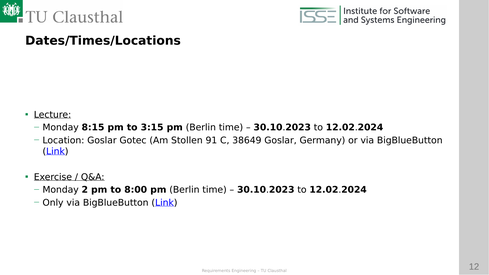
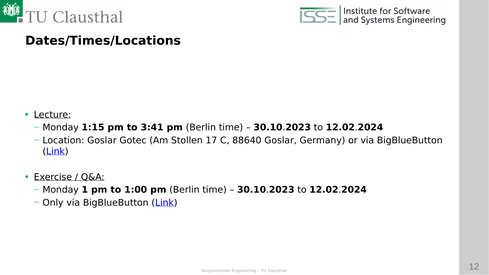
8:15: 8:15 -> 1:15 (93, 128)
3:15: 3:15 -> 3:41 (152, 128)
91: 91 -> 17 (211, 140)
38649: 38649 -> 88640 (247, 140)
2: 2 -> 1 (85, 190)
8:00: 8:00 -> 1:00 (136, 190)
